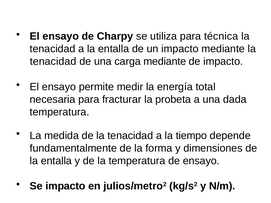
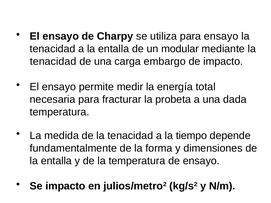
para técnica: técnica -> ensayo (221, 36)
un impacto: impacto -> modular (180, 49)
carga mediante: mediante -> embargo (165, 62)
